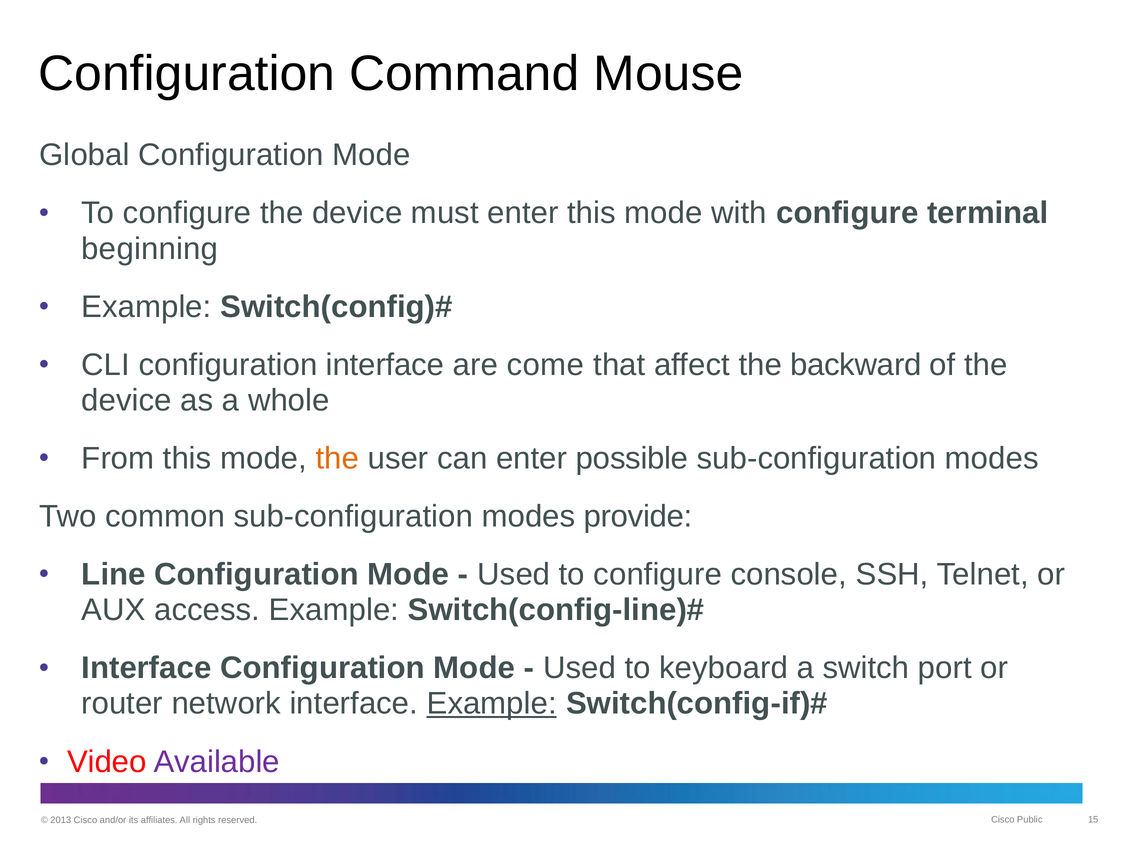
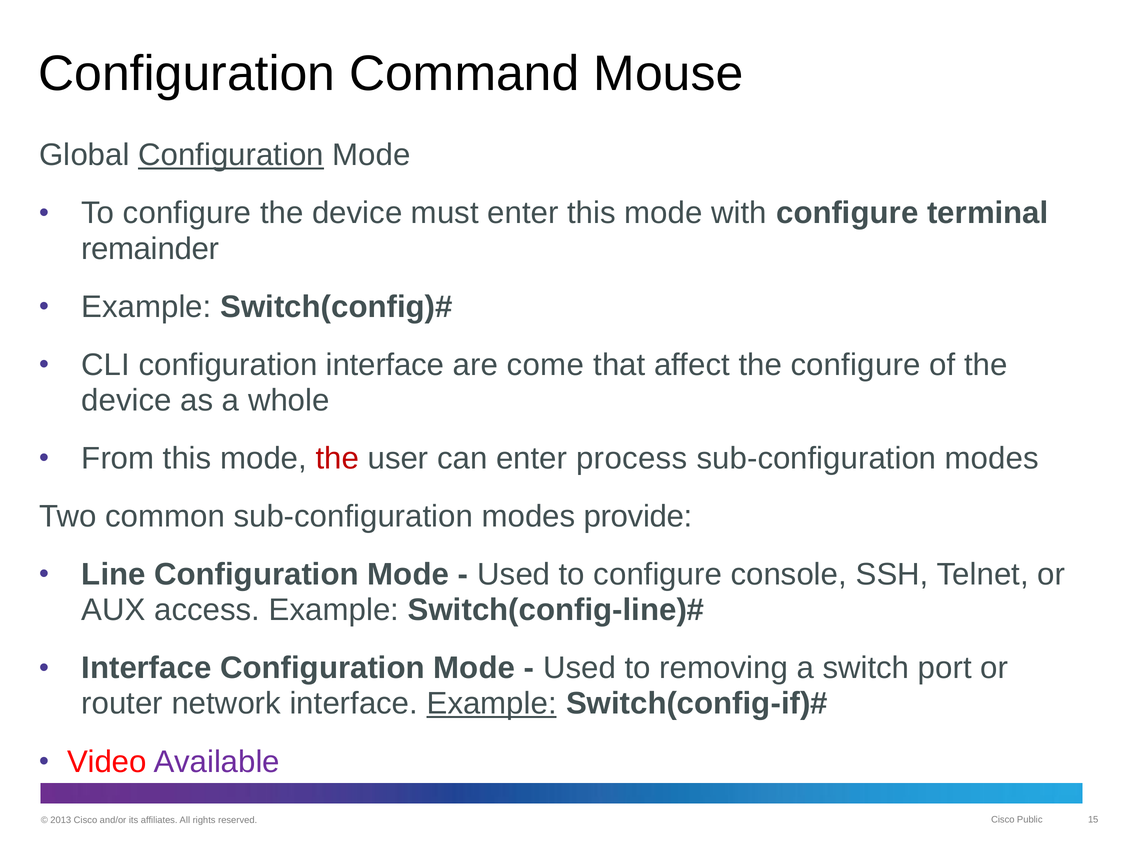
Configuration underline: none -> present (231, 155)
beginning: beginning -> remainder (150, 249)
the backward: backward -> configure (856, 365)
the colour: orange -> red (337, 459)
possible: possible -> process (632, 459)
keyboard: keyboard -> removing (724, 668)
